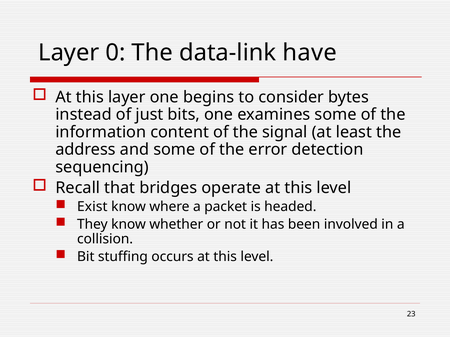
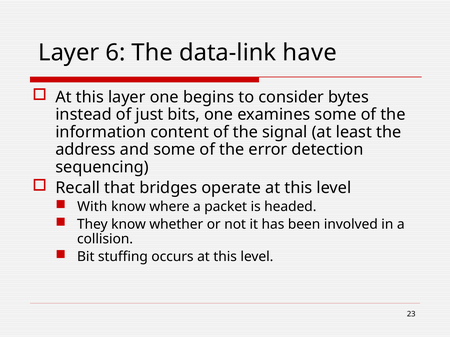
0: 0 -> 6 (115, 53)
Exist: Exist -> With (92, 207)
